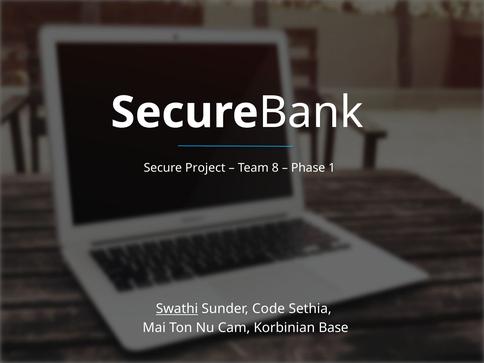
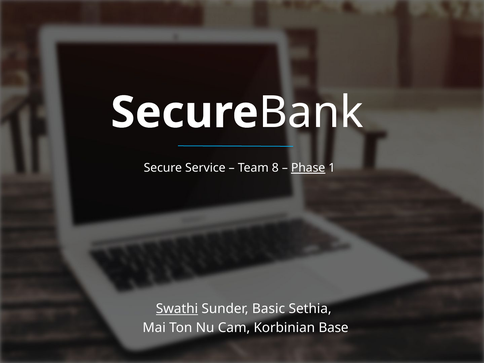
Project: Project -> Service (205, 168)
Phase underline: none -> present (308, 168)
Code: Code -> Basic (269, 309)
